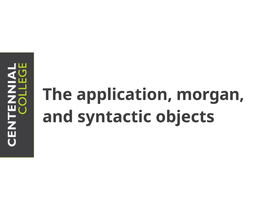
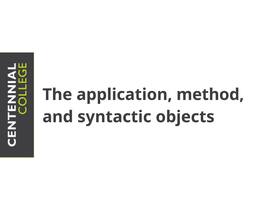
morgan: morgan -> method (210, 95)
